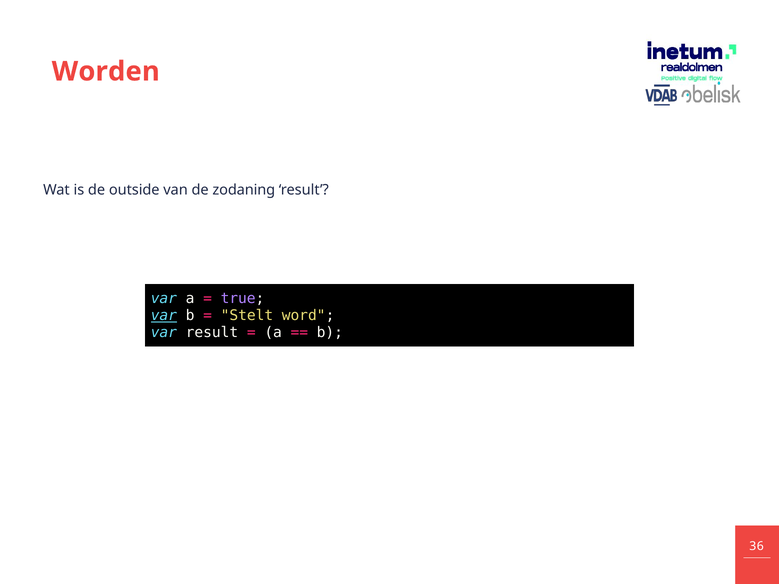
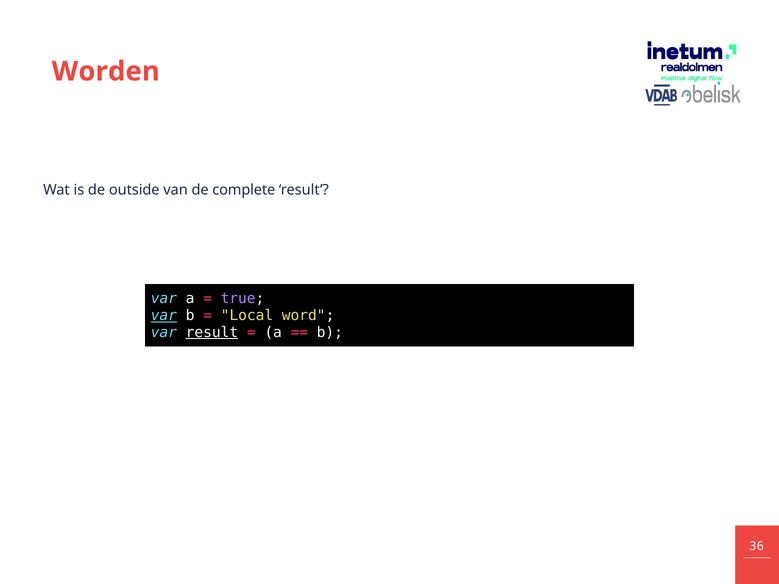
zodaning: zodaning -> complete (244, 190)
Stelt: Stelt -> Local (247, 316)
result underline: none -> present (212, 333)
